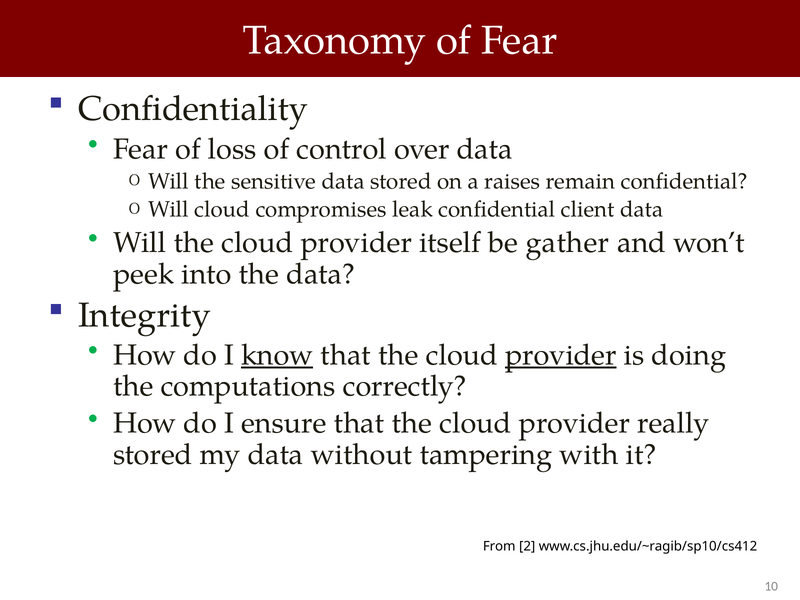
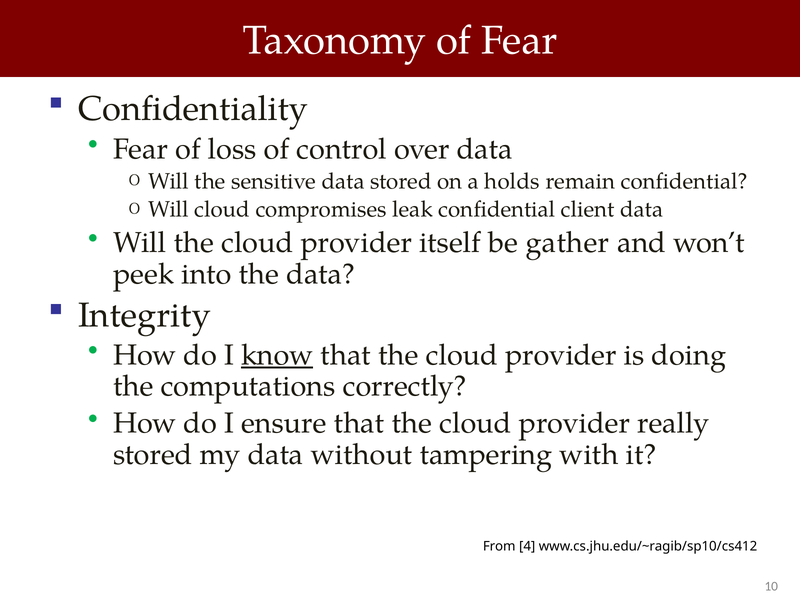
raises: raises -> holds (512, 181)
provider underline: present -> none (561, 355)
2: 2 -> 4 (527, 546)
